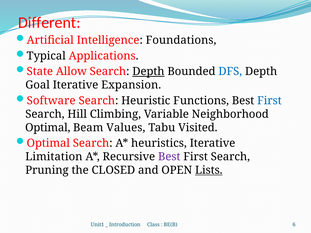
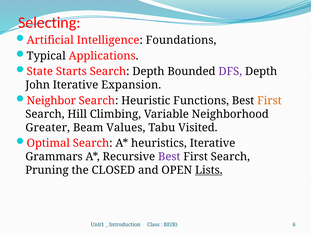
Different: Different -> Selecting (49, 23)
Allow: Allow -> Starts (71, 72)
Depth underline: present -> none (148, 72)
DFS colour: blue -> purple (230, 72)
Goal: Goal -> John (38, 85)
Software: Software -> Neighbor (51, 101)
First colour: blue -> orange (269, 101)
Optimal: Optimal -> Greater (48, 128)
Limitation: Limitation -> Grammars (54, 157)
